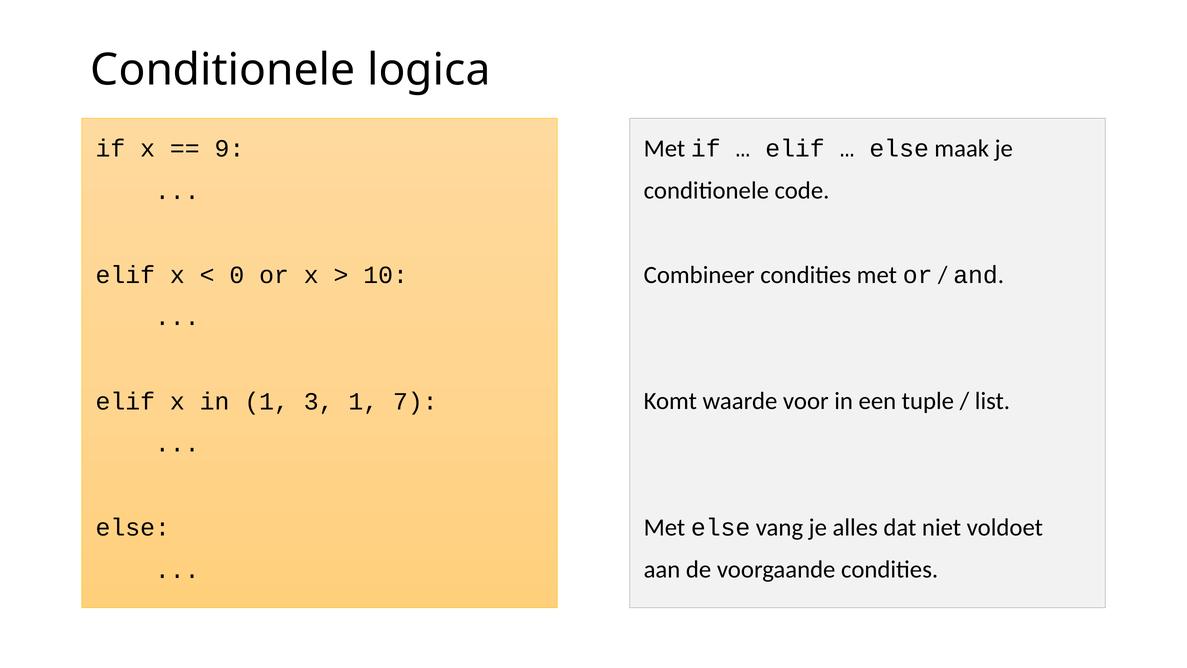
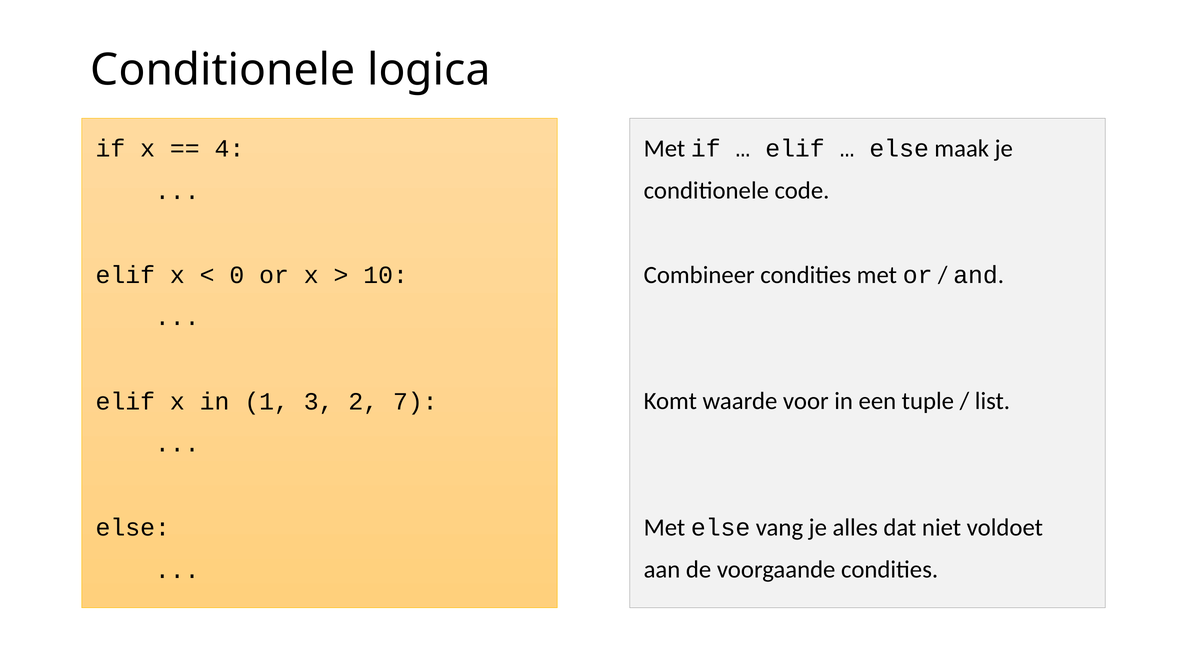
9: 9 -> 4 (229, 149)
3 1: 1 -> 2 (363, 401)
